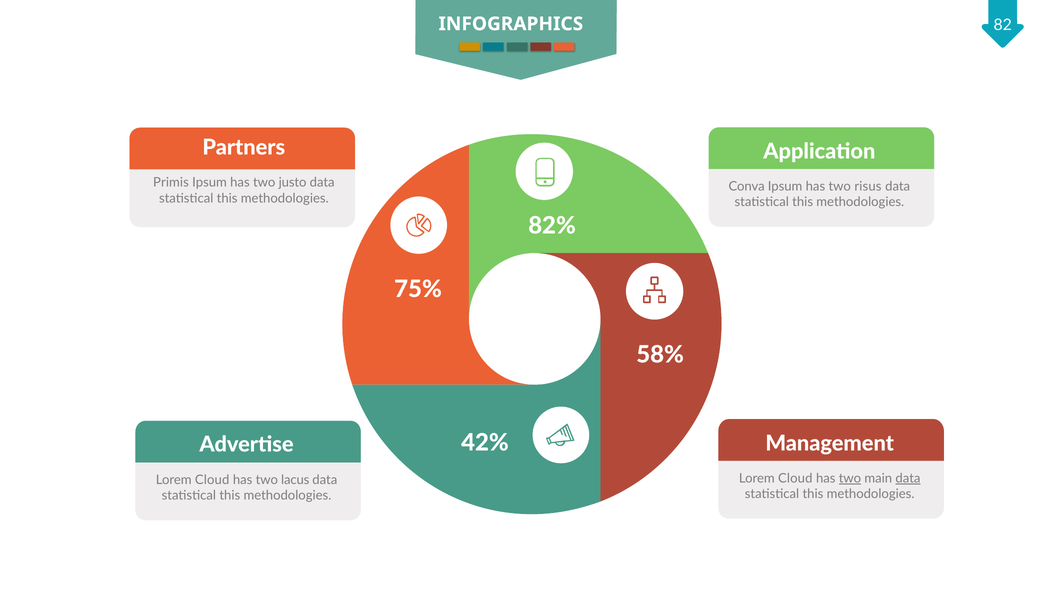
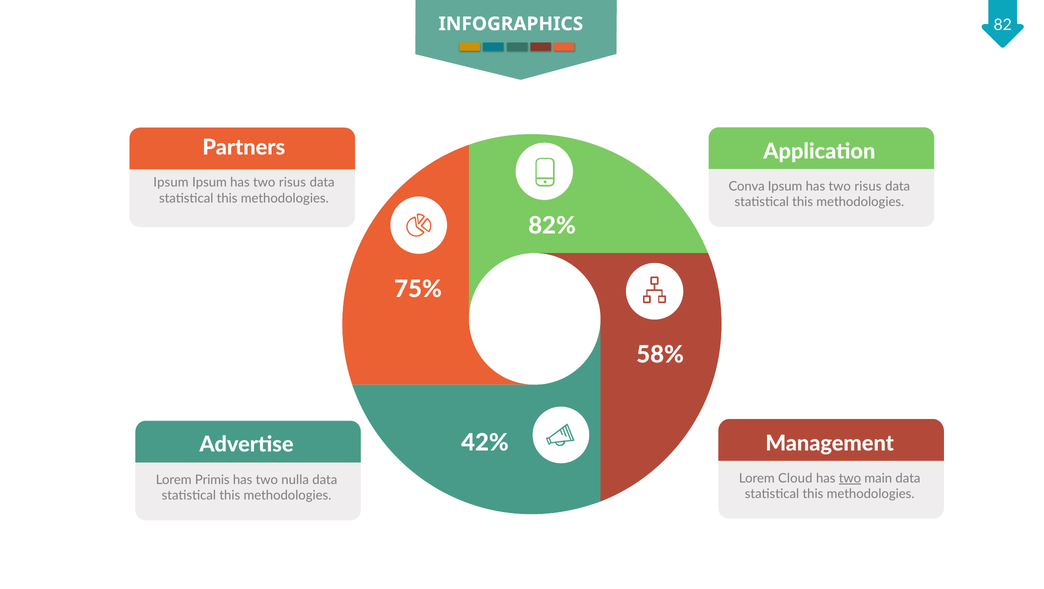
Primis: Primis -> Ipsum (171, 183)
justo: justo -> risus (292, 183)
data underline: present -> none (908, 478)
Cloud: Cloud -> Primis (212, 479)
lacus: lacus -> nulla (295, 479)
